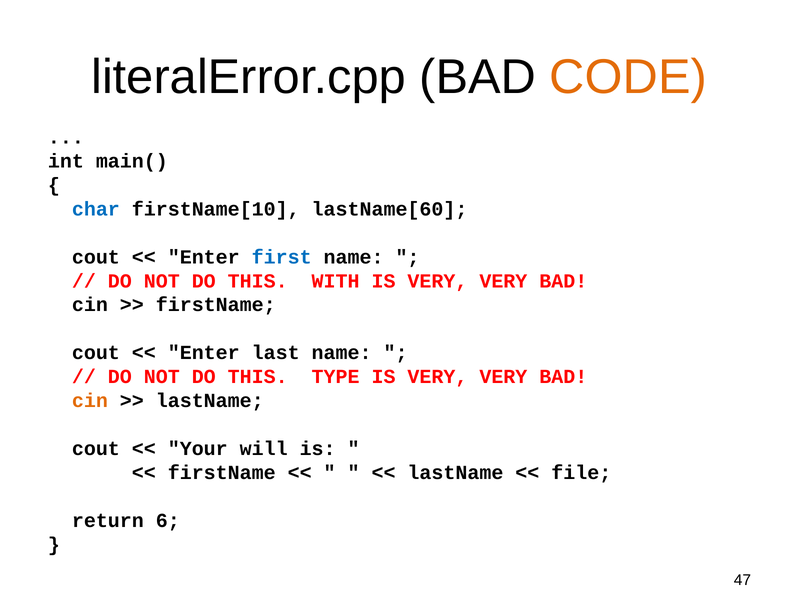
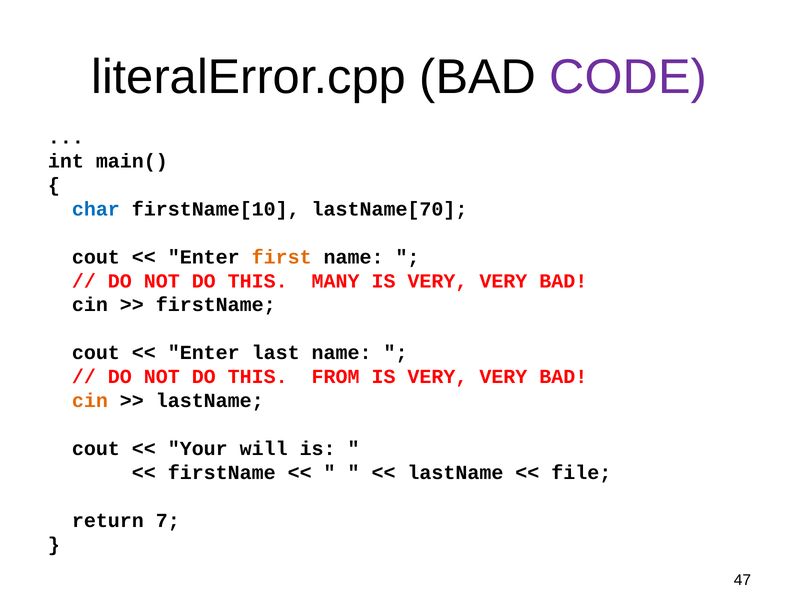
CODE colour: orange -> purple (628, 77)
lastName[60: lastName[60 -> lastName[70 (390, 209)
first colour: blue -> orange (282, 257)
WITH: WITH -> MANY (336, 281)
TYPE: TYPE -> FROM (336, 377)
6: 6 -> 7 (168, 521)
